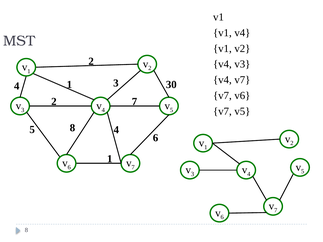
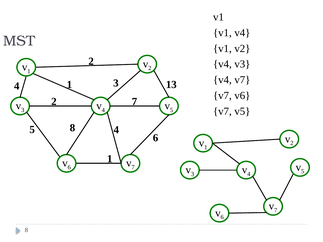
30: 30 -> 13 (171, 85)
